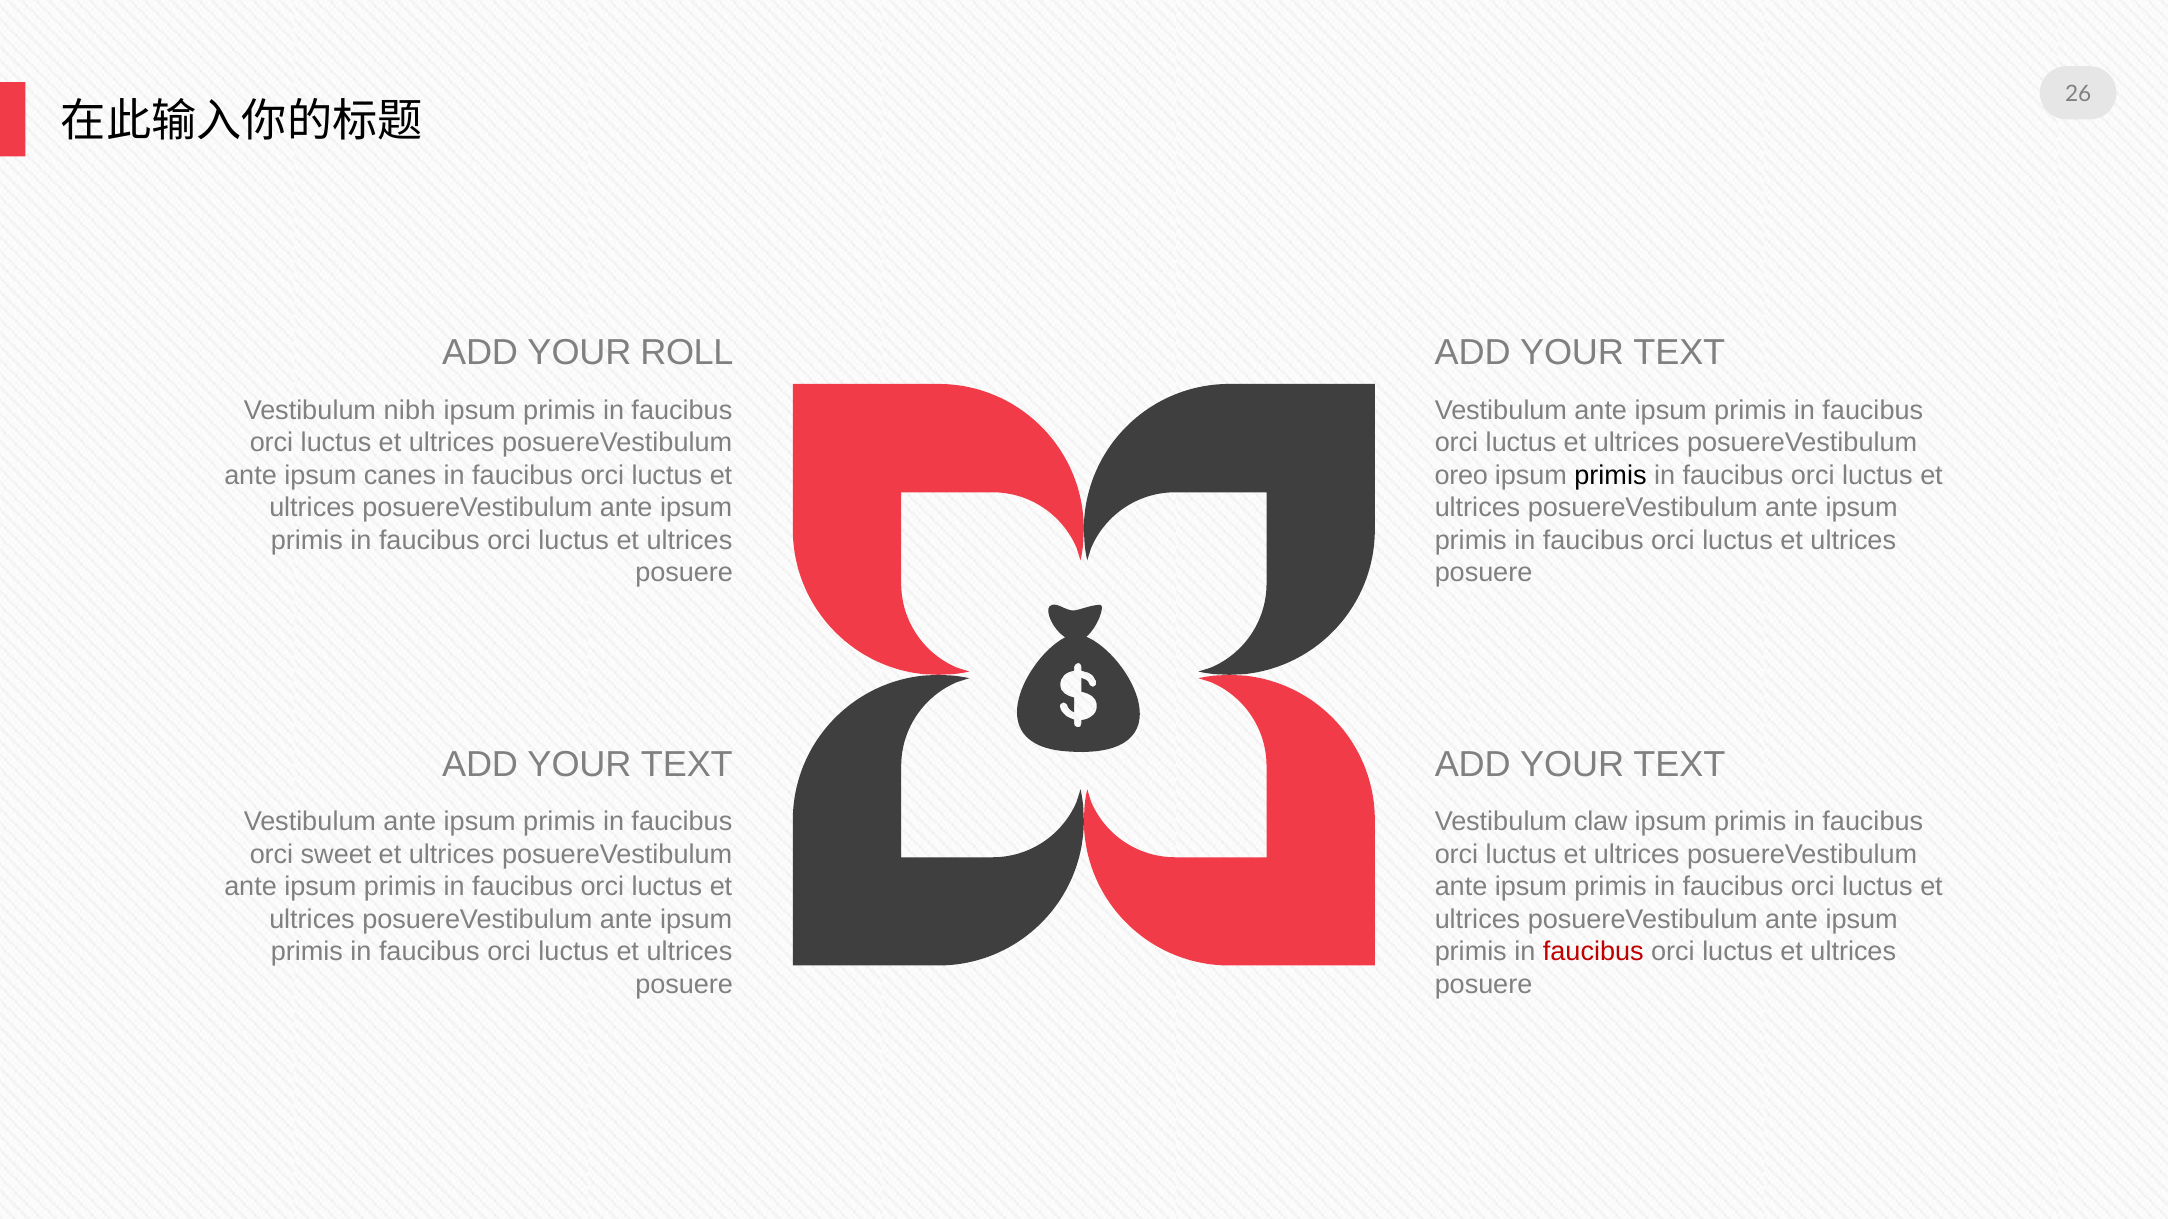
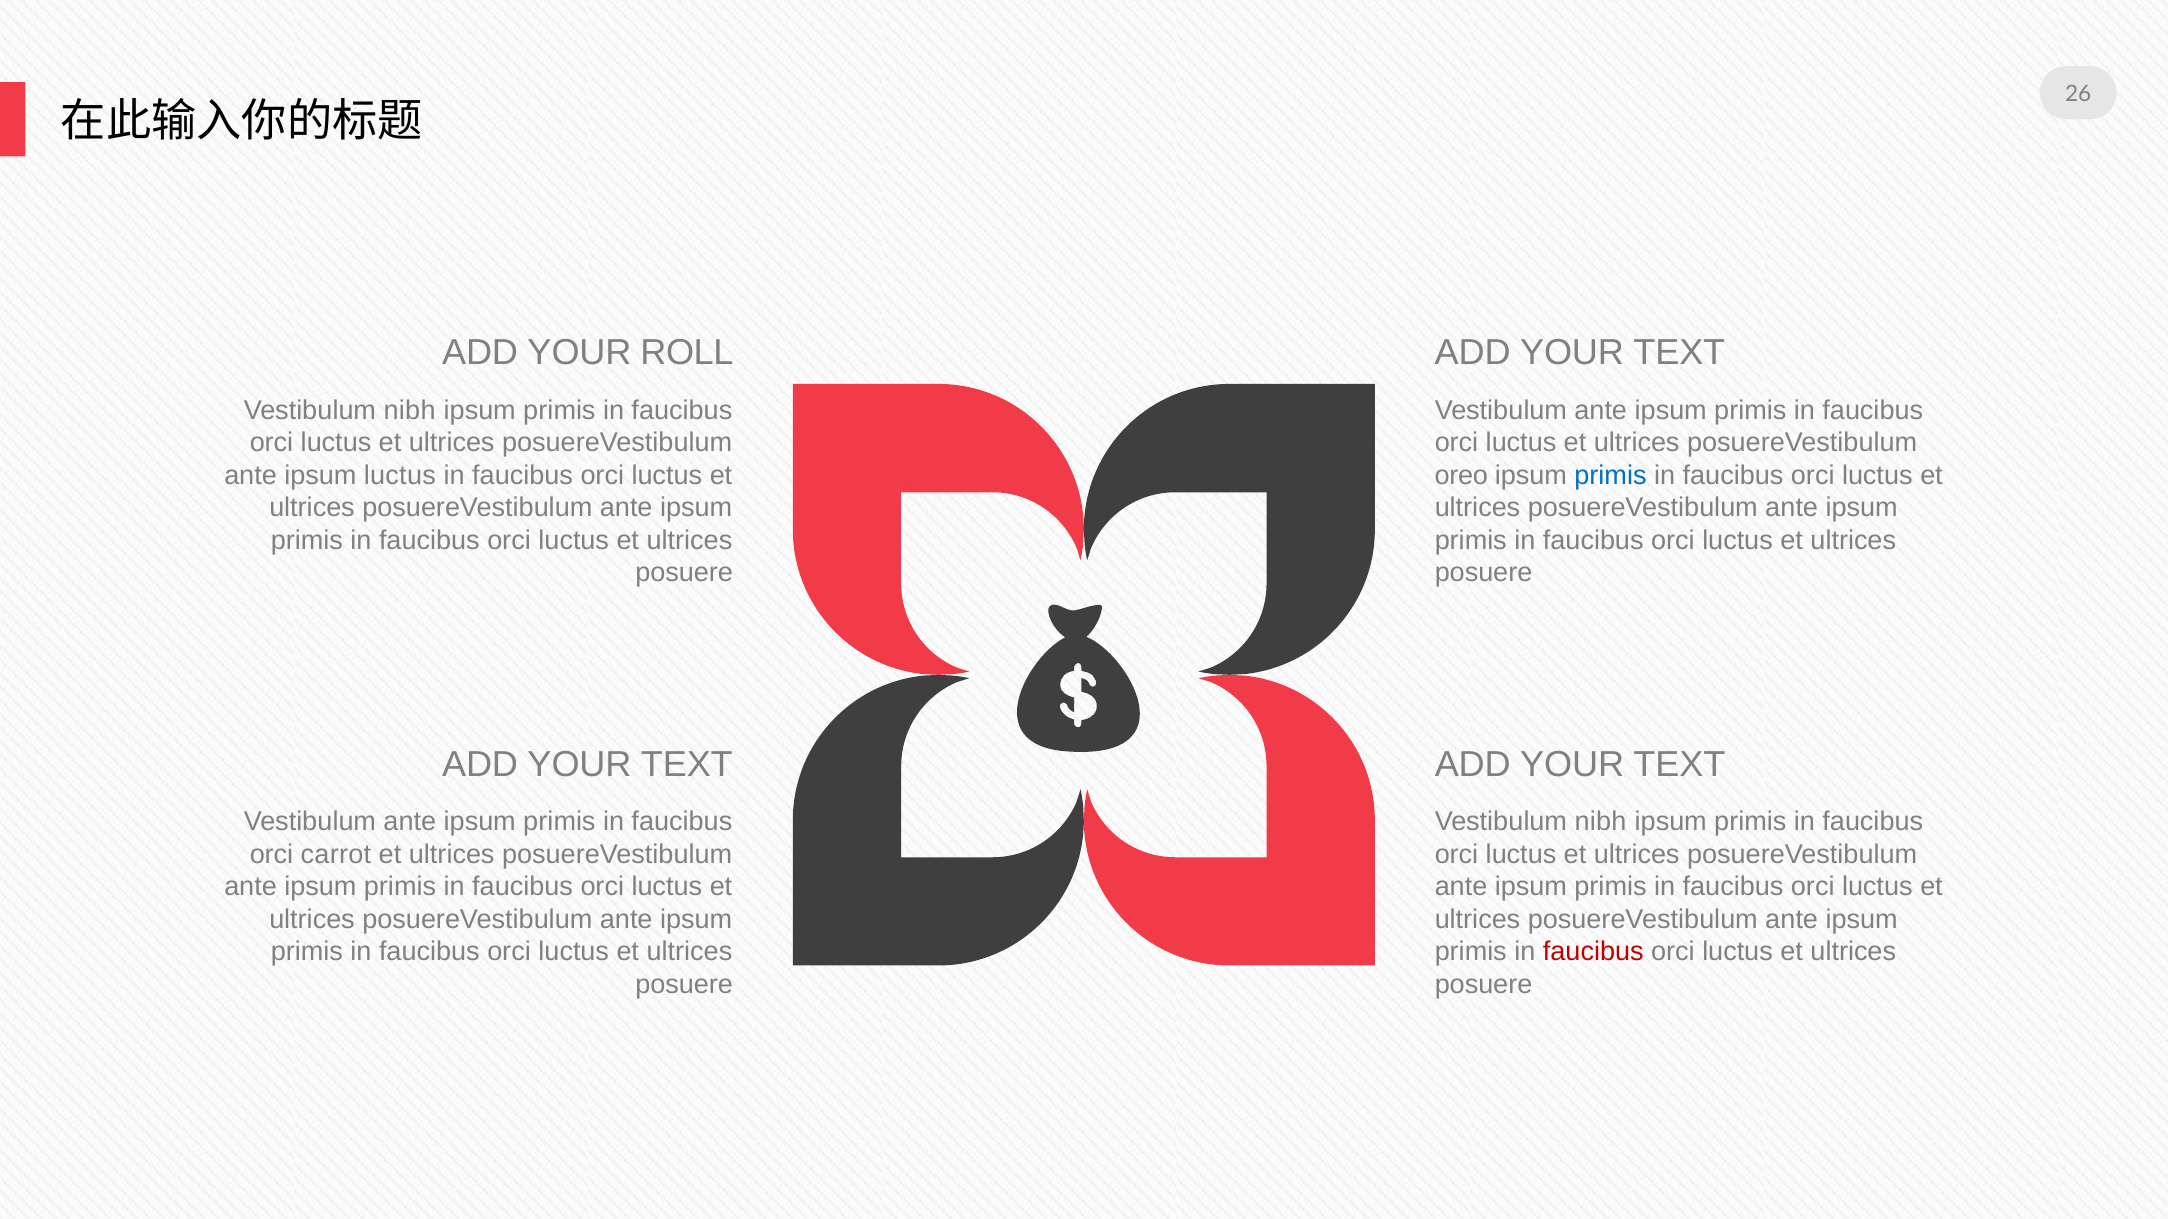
ipsum canes: canes -> luctus (400, 475)
primis colour: black -> blue (1610, 475)
claw: claw -> nibh (1601, 822)
sweet: sweet -> carrot (336, 855)
